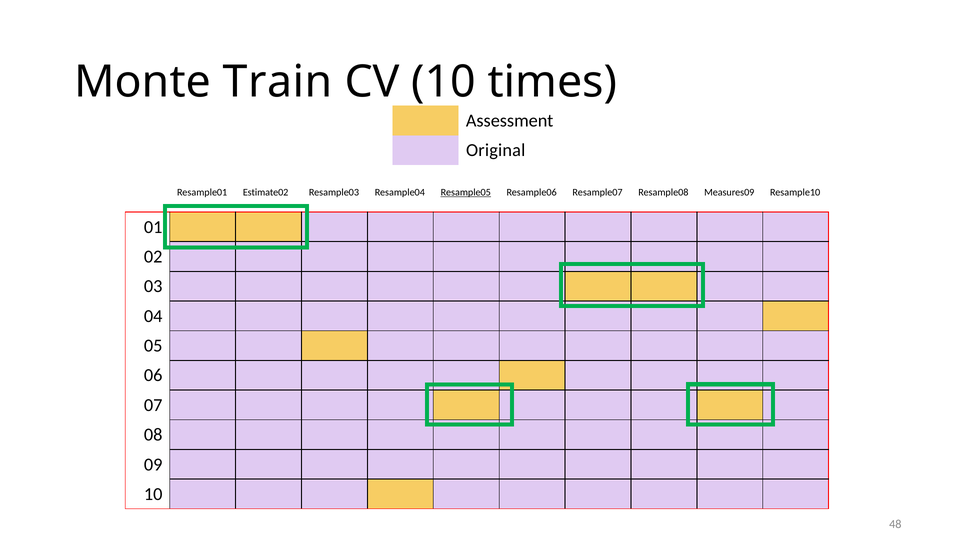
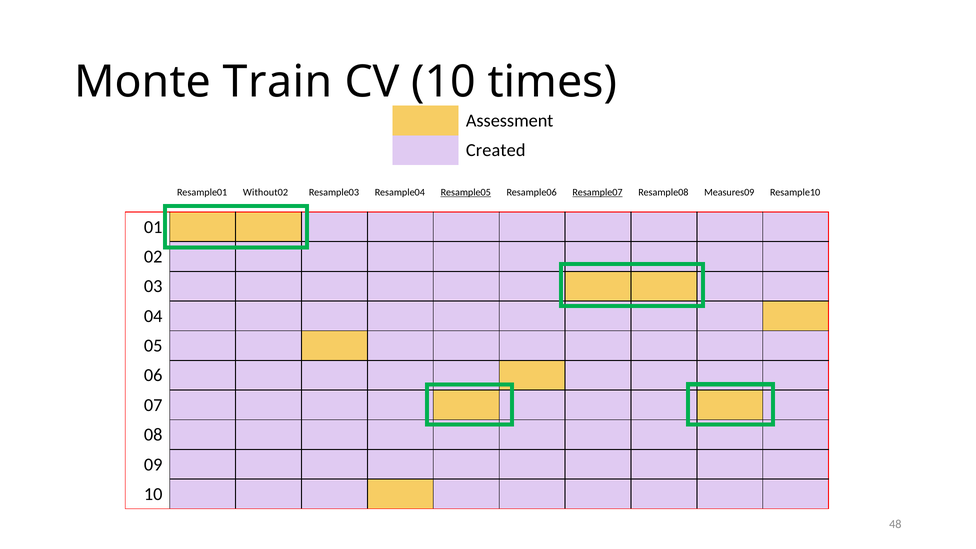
Original: Original -> Created (496, 150)
Estimate02: Estimate02 -> Without02 (266, 192)
Resample07 underline: none -> present (597, 192)
